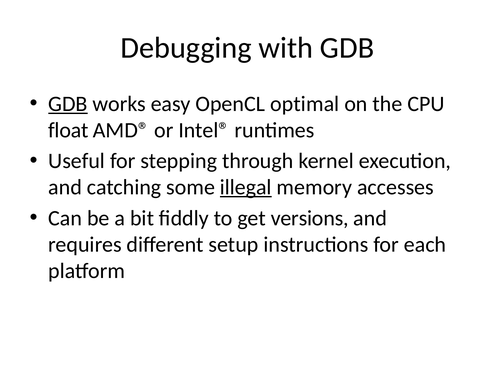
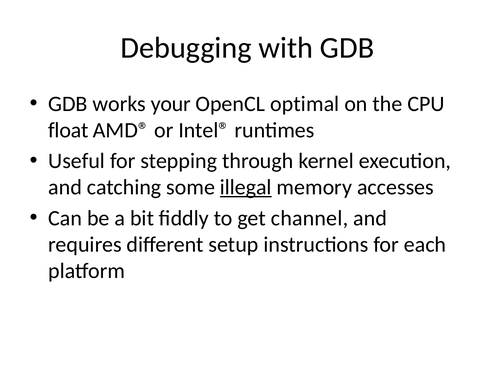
GDB underline: present -> none (68, 104)
easy: easy -> your (171, 104)
versions: versions -> channel (310, 218)
